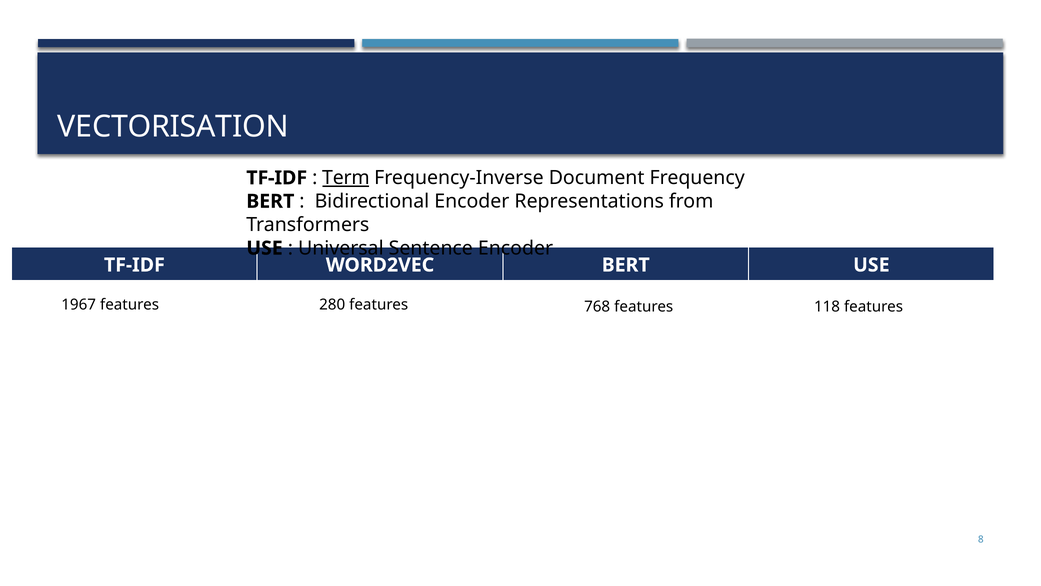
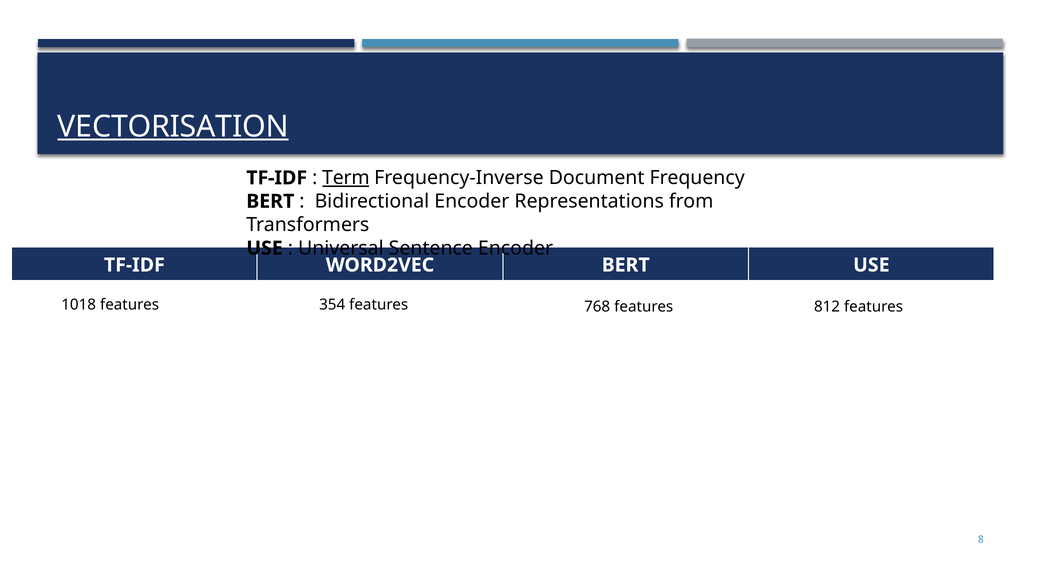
VECTORISATION underline: none -> present (173, 126)
1967: 1967 -> 1018 (79, 304)
280: 280 -> 354 (332, 304)
118: 118 -> 812 (827, 306)
